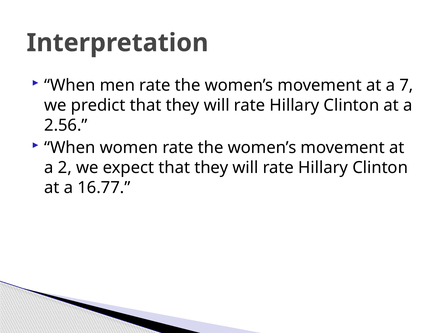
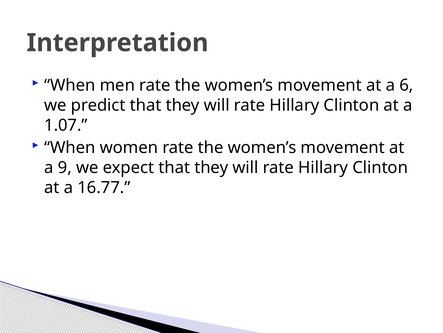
7: 7 -> 6 (406, 85)
2.56: 2.56 -> 1.07 (66, 125)
2: 2 -> 9 (65, 167)
